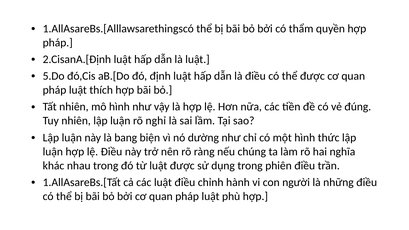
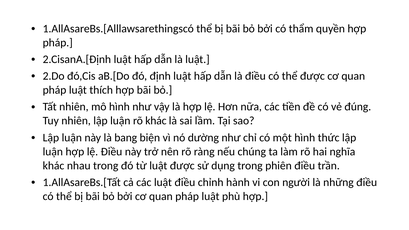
5.Do: 5.Do -> 2.Do (54, 76)
rõ nghỉ: nghỉ -> khác (156, 121)
